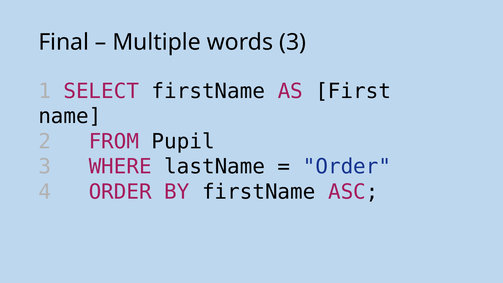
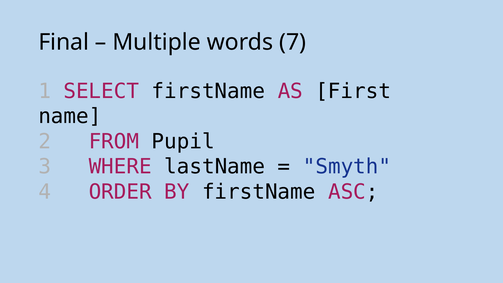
words 3: 3 -> 7 (293, 42)
Order: Order -> Smyth (347, 167)
